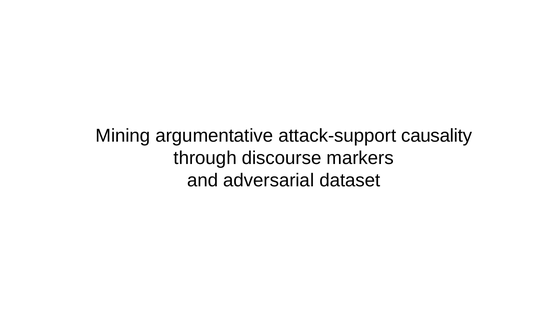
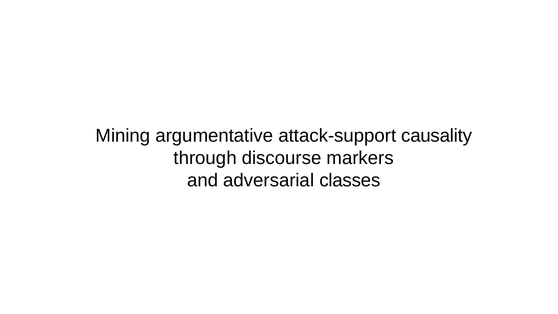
dataset: dataset -> classes (350, 180)
